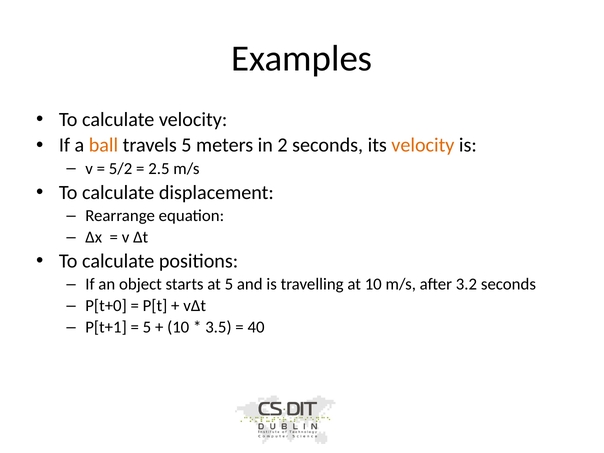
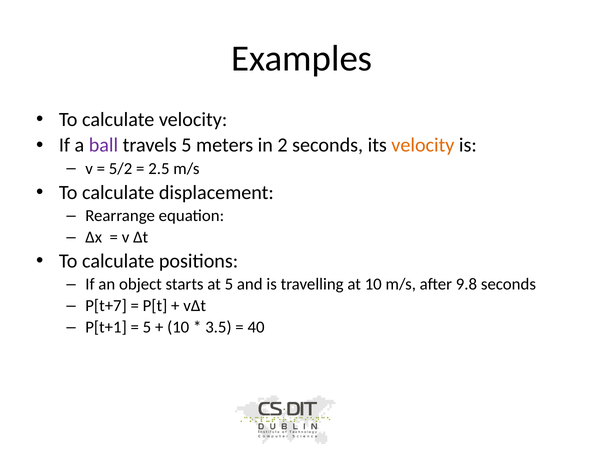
ball colour: orange -> purple (103, 145)
3.2: 3.2 -> 9.8 (466, 284)
P[t+0: P[t+0 -> P[t+7 (106, 306)
